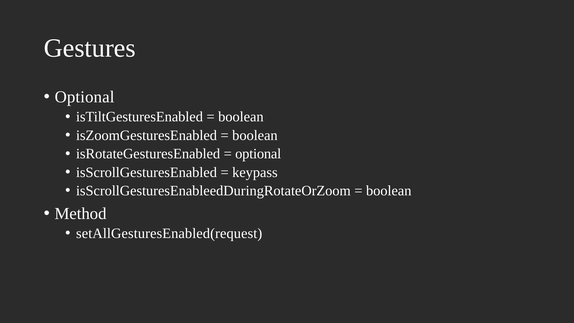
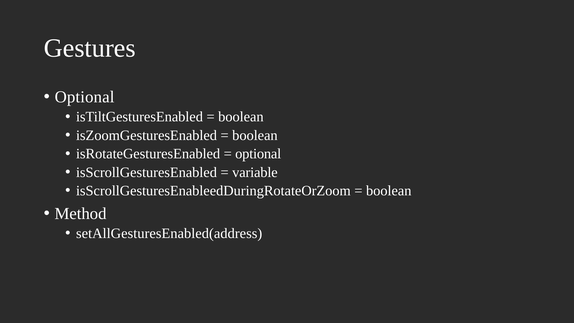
keypass: keypass -> variable (255, 172)
setAllGesturesEnabled(request: setAllGesturesEnabled(request -> setAllGesturesEnabled(address (169, 233)
